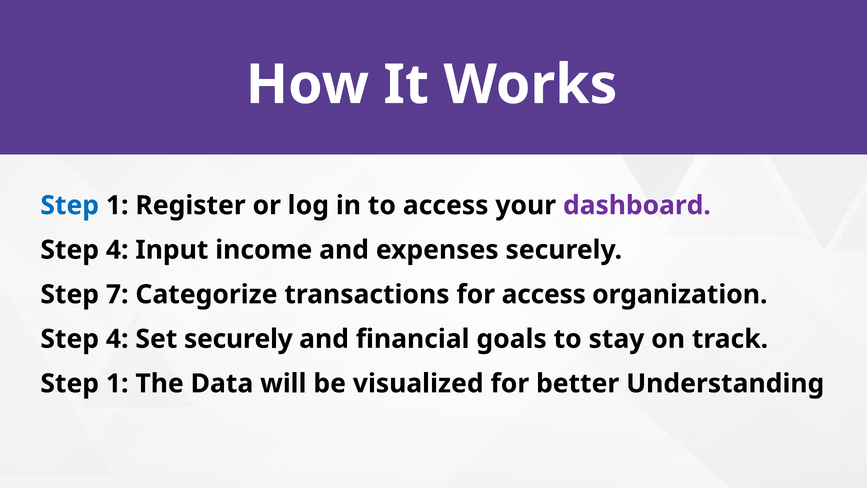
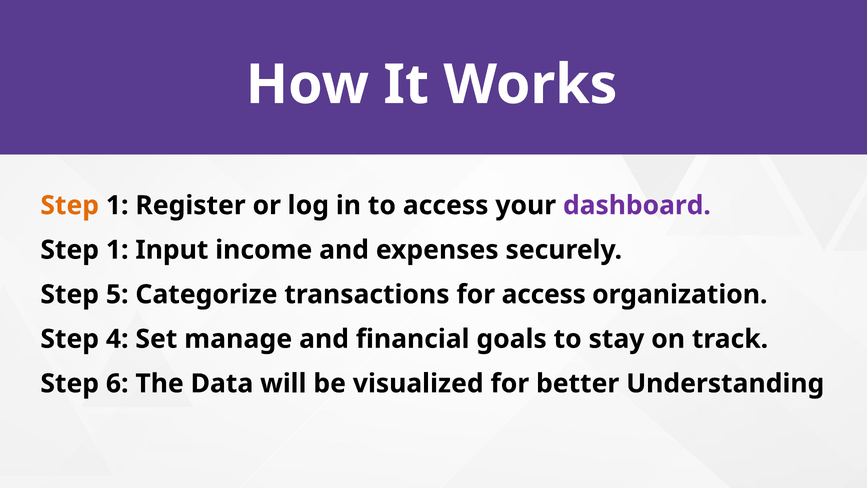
Step colour: blue -> orange (70, 205)
4: 4 -> 1 (117, 250)
7: 7 -> 5 (117, 294)
Set securely: securely -> manage (238, 339)
1: 1 -> 6 (117, 383)
